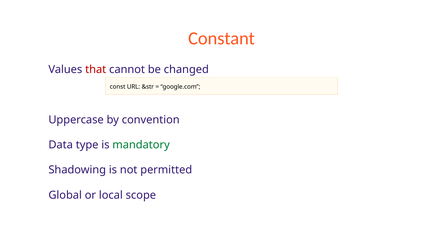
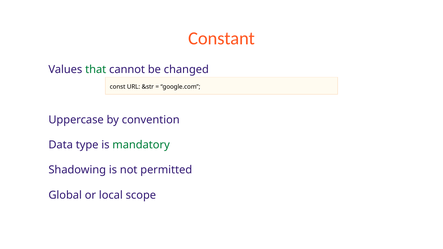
that colour: red -> green (96, 70)
